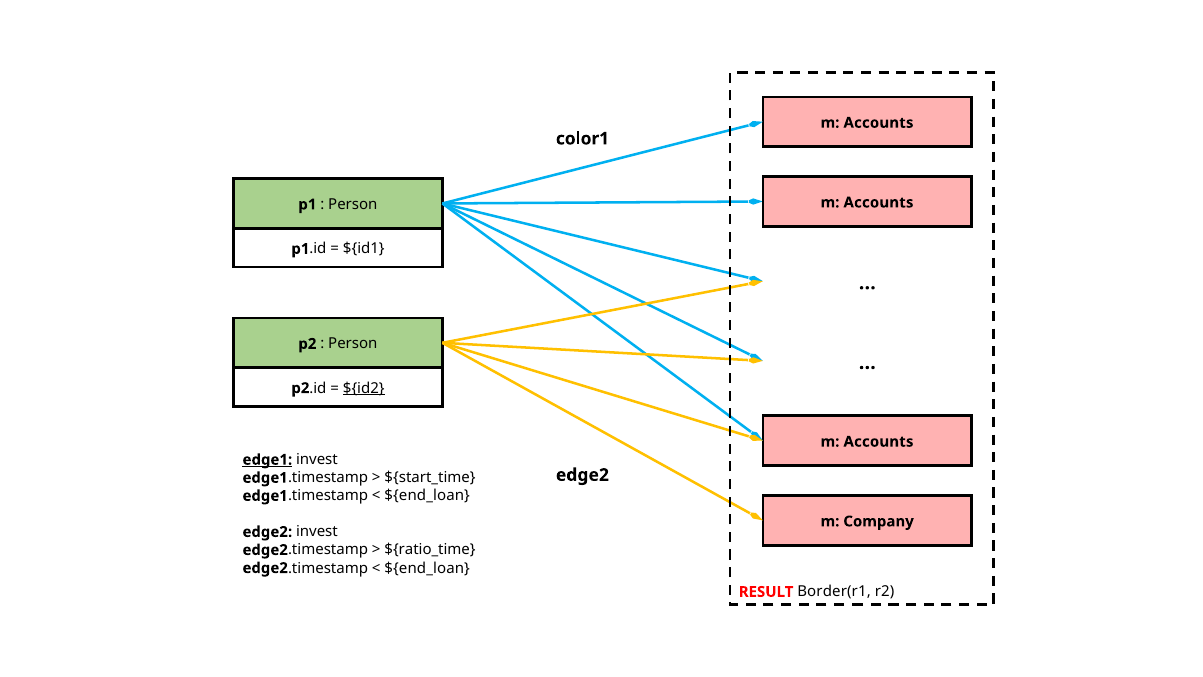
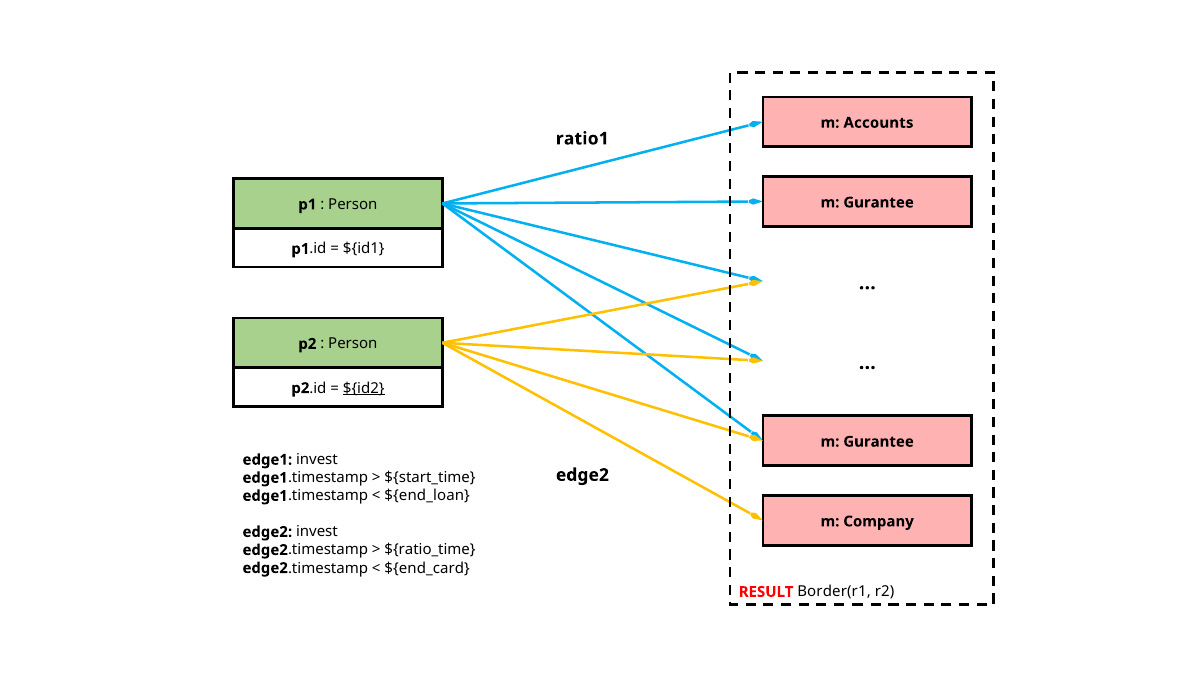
color1: color1 -> ratio1 (582, 139)
Accounts: Accounts -> Gurantee (879, 202)
Accounts: Accounts -> Gurantee (879, 441)
edge1 underline: present -> none (267, 460)
${end_loan: ${end_loan -> ${end_card (427, 568)
